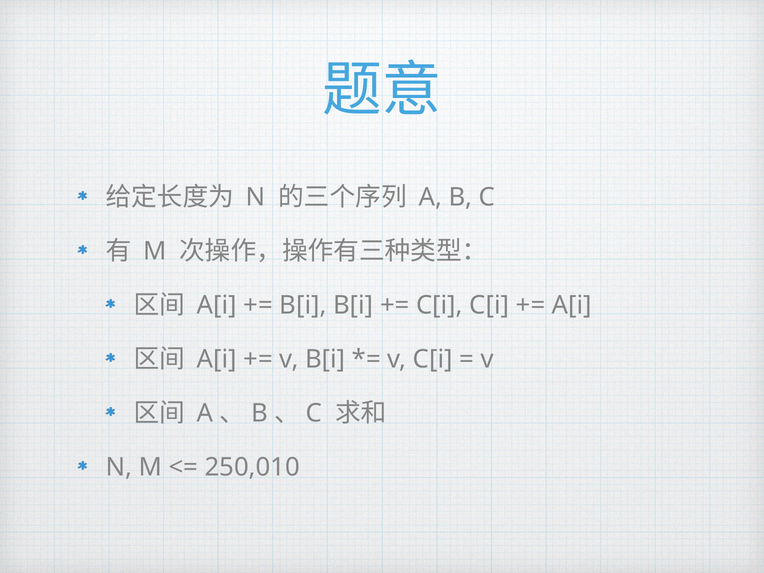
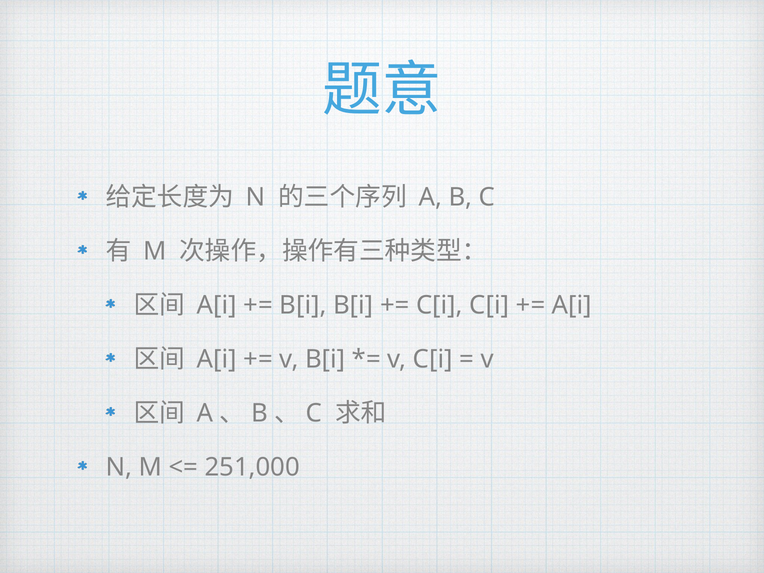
250,010: 250,010 -> 251,000 (252, 467)
